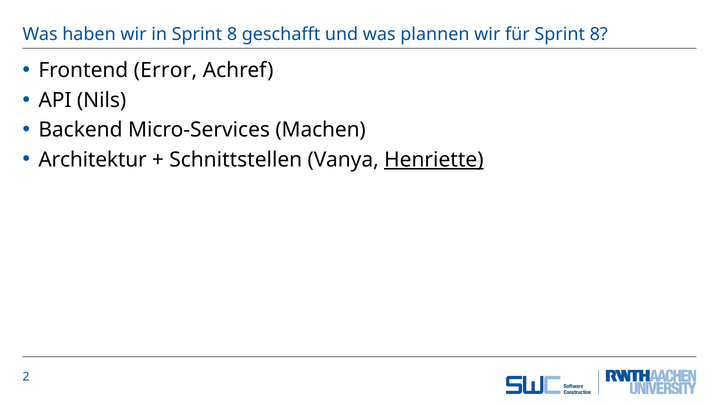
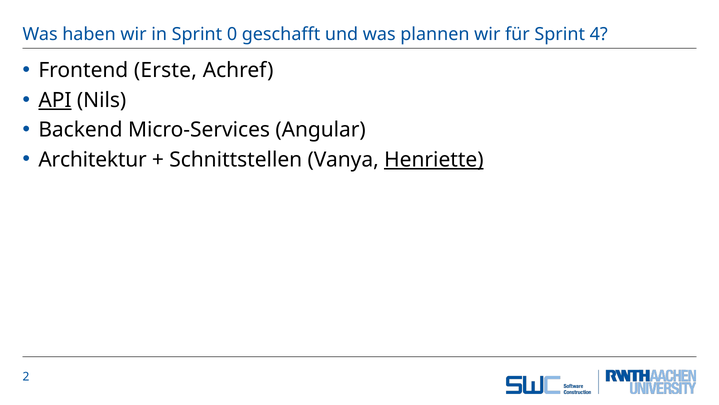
in Sprint 8: 8 -> 0 (232, 34)
für Sprint 8: 8 -> 4 (599, 34)
Error: Error -> Erste (165, 70)
API underline: none -> present (55, 100)
Machen: Machen -> Angular (321, 130)
